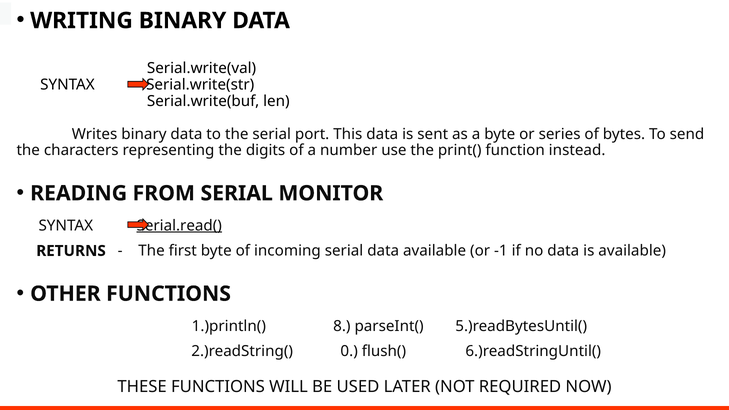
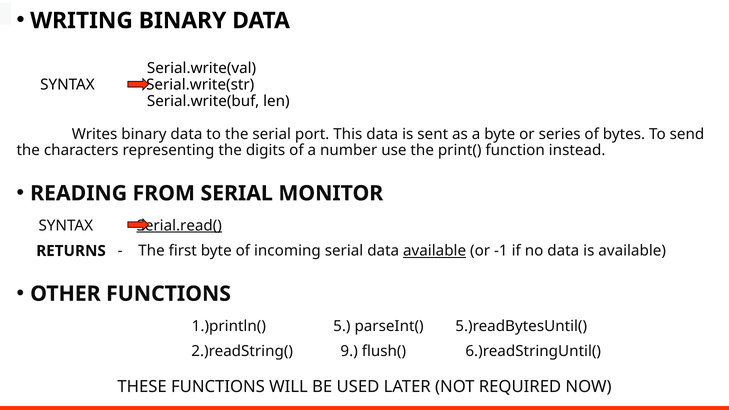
available underline: none -> present (435, 251)
8: 8 -> 5 (342, 326)
0: 0 -> 9 (349, 351)
